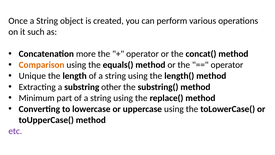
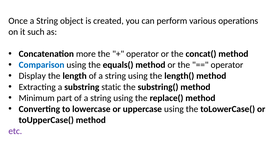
Comparison colour: orange -> blue (42, 65)
Unique: Unique -> Display (32, 76)
other: other -> static (111, 87)
